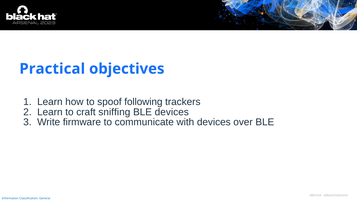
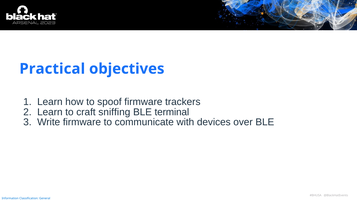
spoof following: following -> firmware (143, 102)
BLE devices: devices -> terminal (172, 112)
